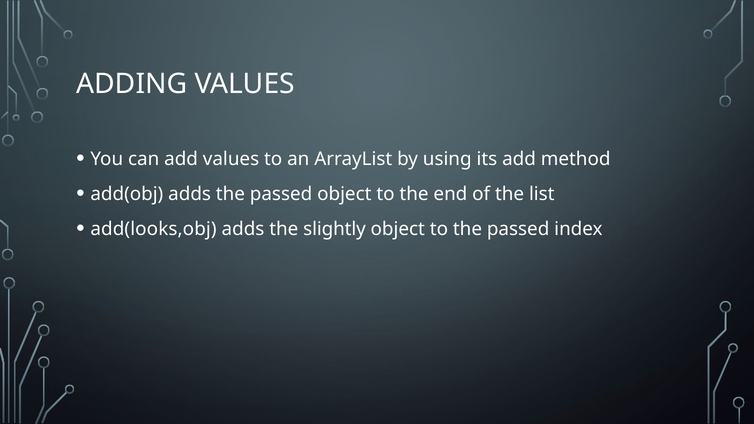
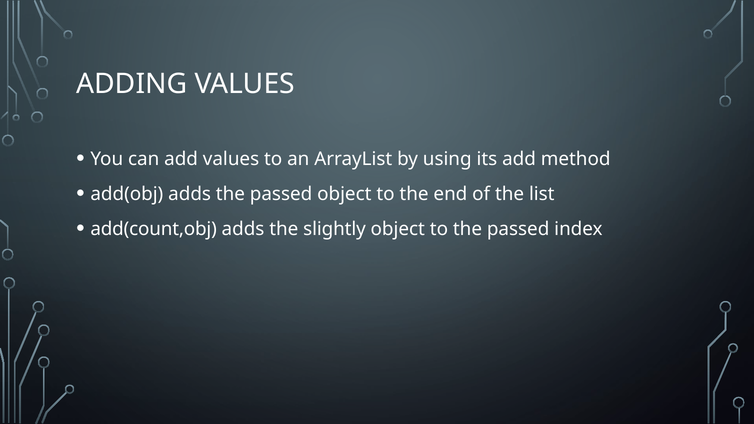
add(looks,obj: add(looks,obj -> add(count,obj (154, 229)
